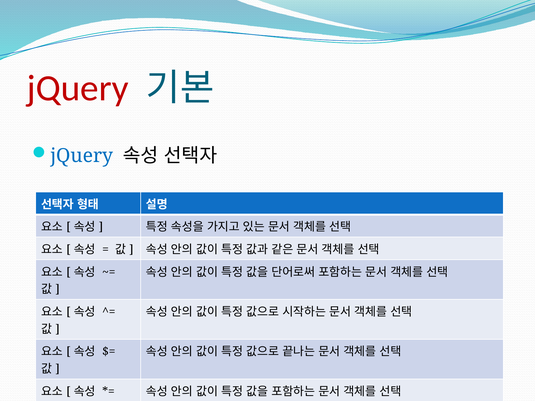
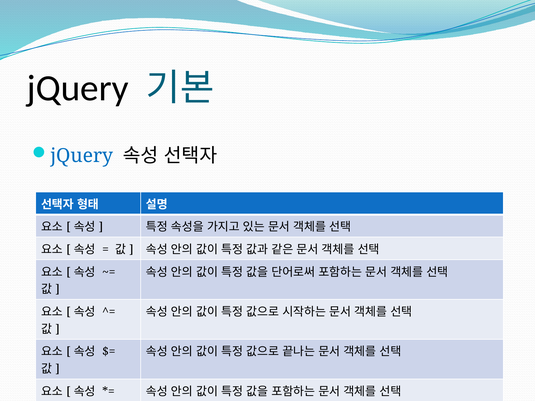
jQuery colour: red -> black (78, 88)
